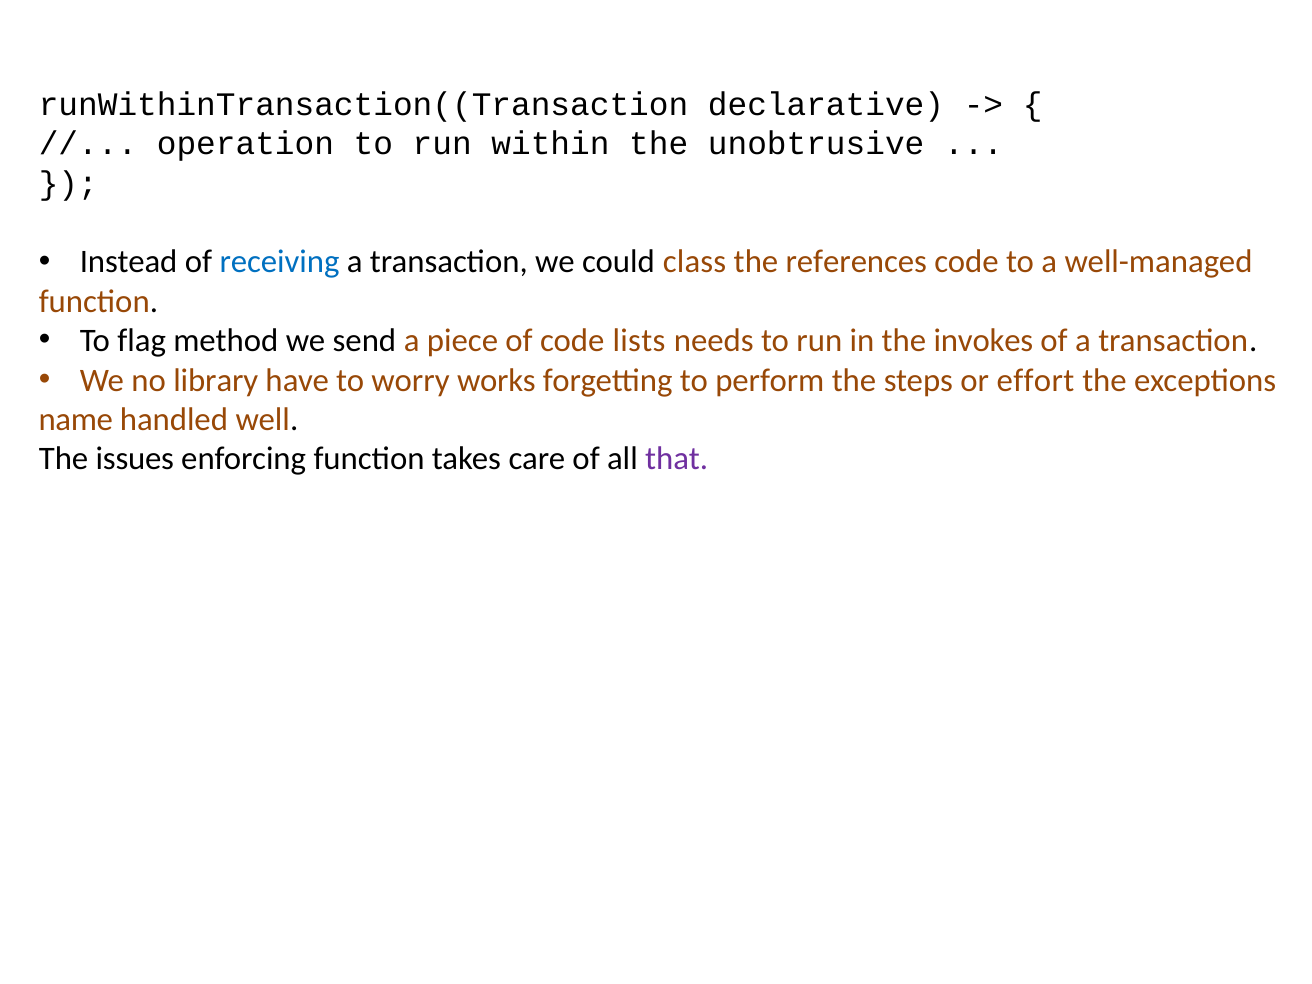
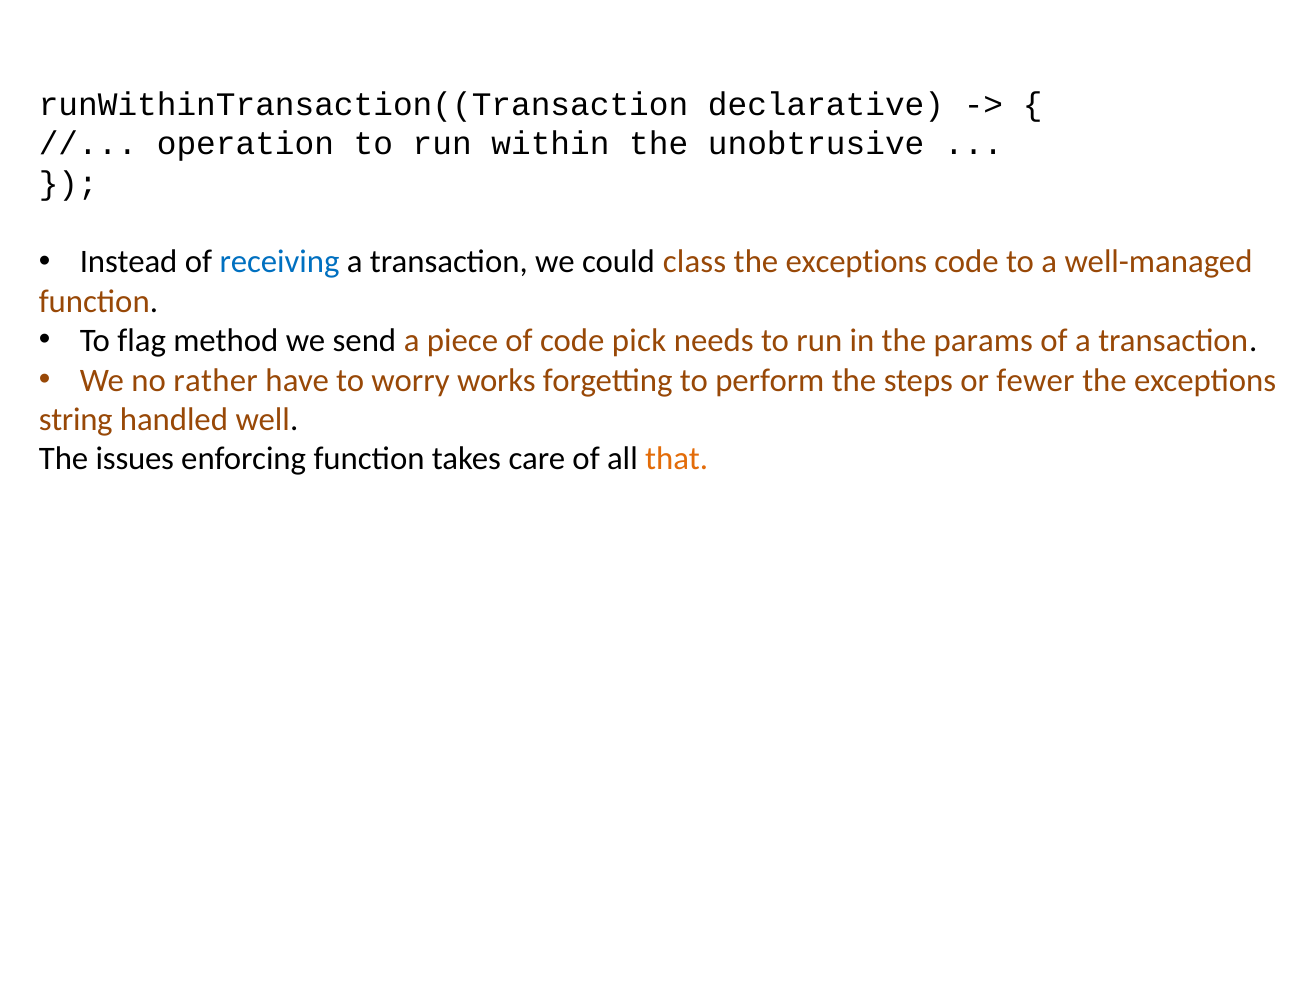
references: references -> exceptions (856, 262)
lists: lists -> pick (639, 341)
invokes: invokes -> params (983, 341)
library: library -> rather (216, 380)
effort: effort -> fewer (1036, 380)
name: name -> string (76, 420)
that colour: purple -> orange (677, 459)
